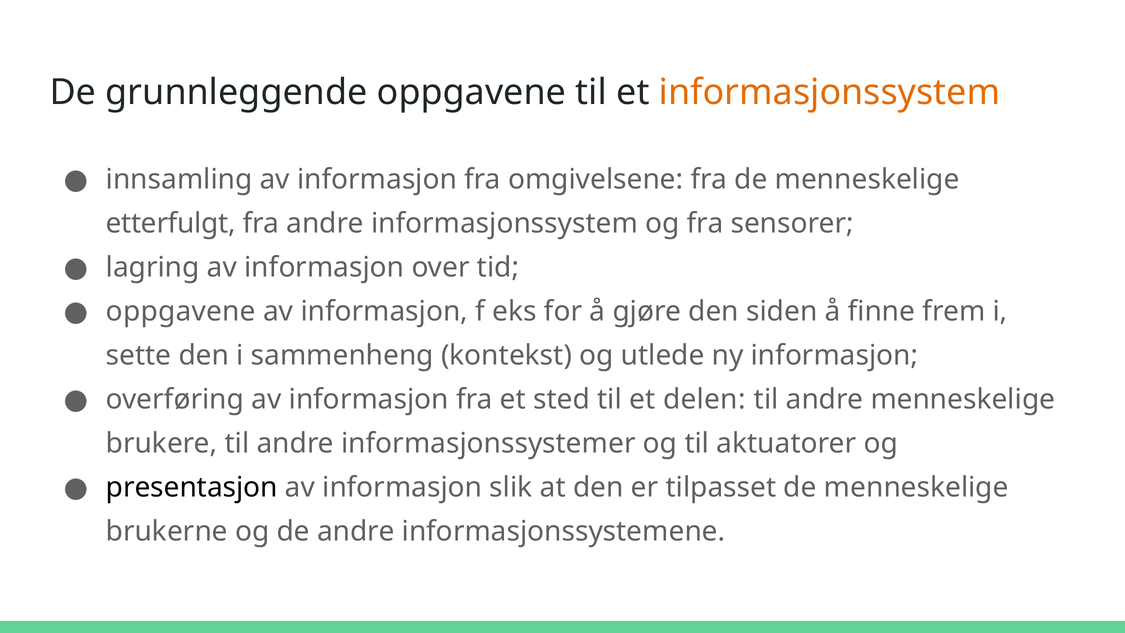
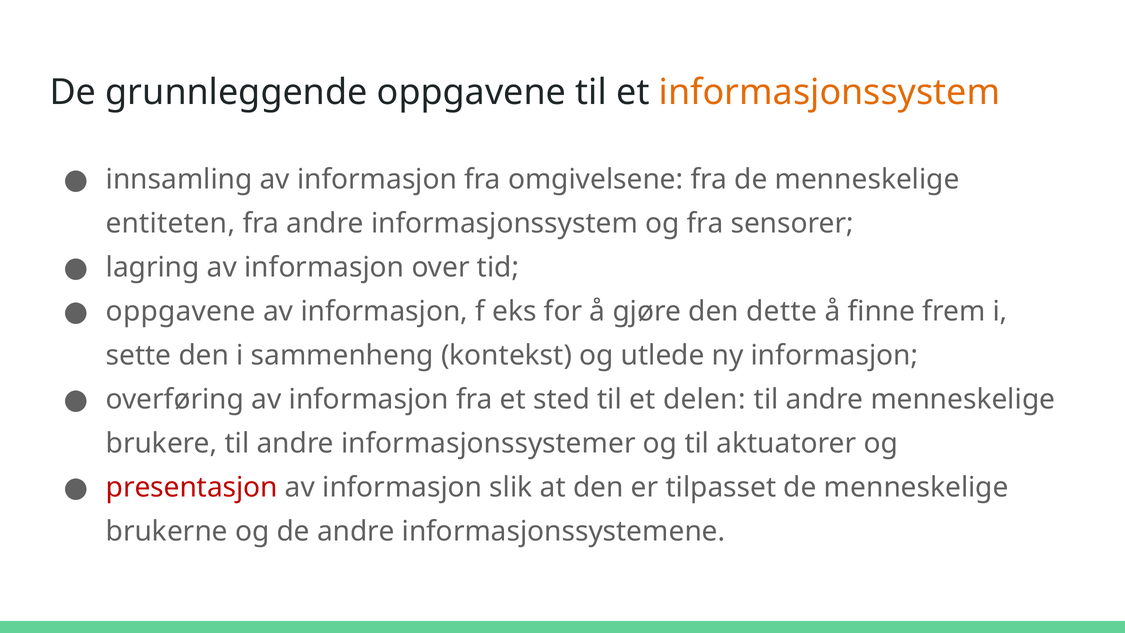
etterfulgt: etterfulgt -> entiteten (170, 223)
siden: siden -> dette (782, 311)
presentasjon colour: black -> red (192, 487)
